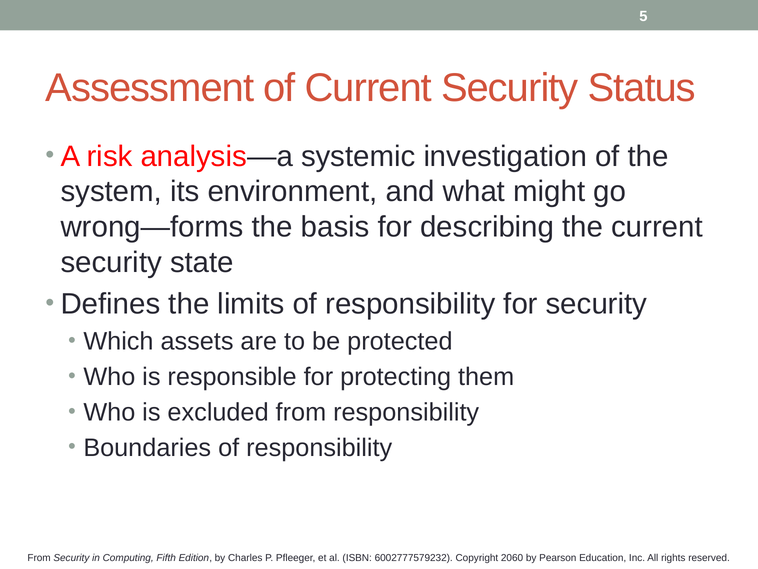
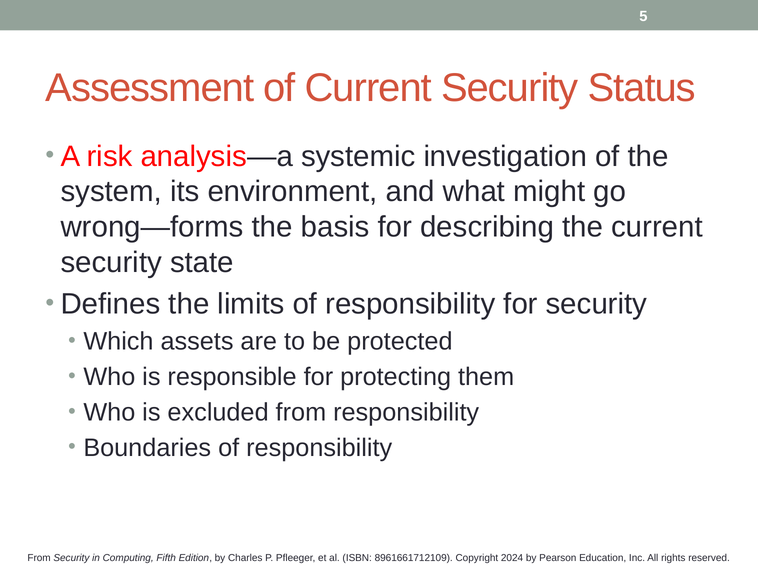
6002777579232: 6002777579232 -> 8961661712109 (414, 558)
2060: 2060 -> 2024 (512, 558)
